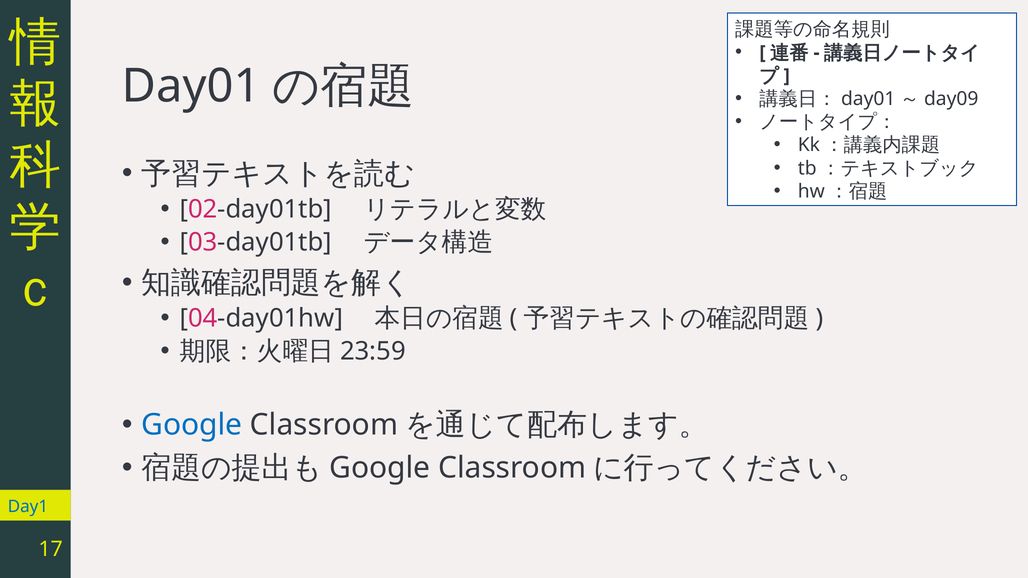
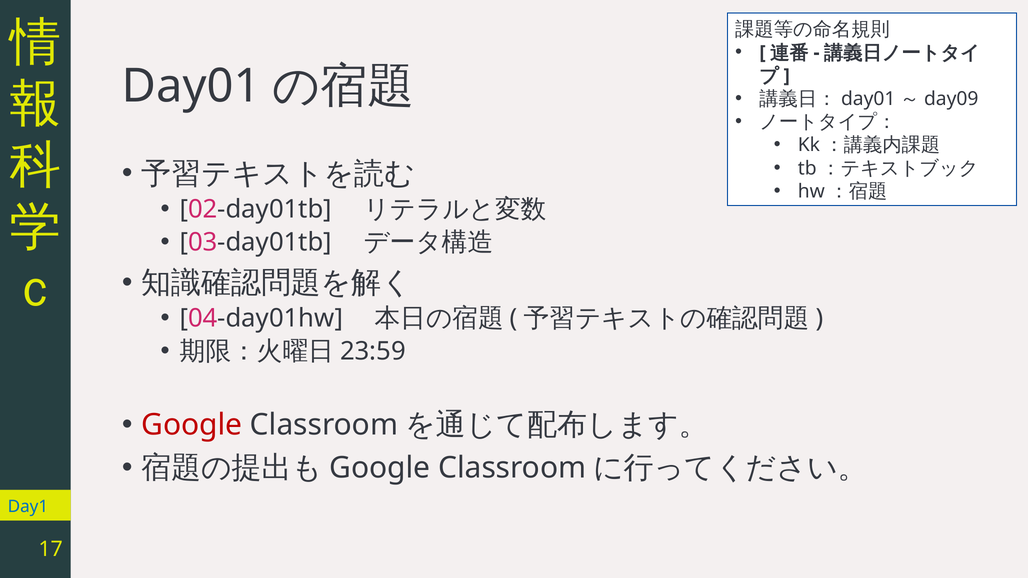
Google colour: blue -> red (192, 425)
